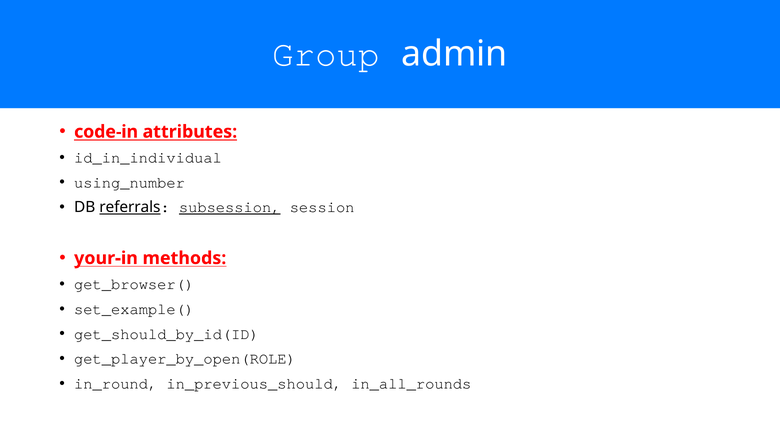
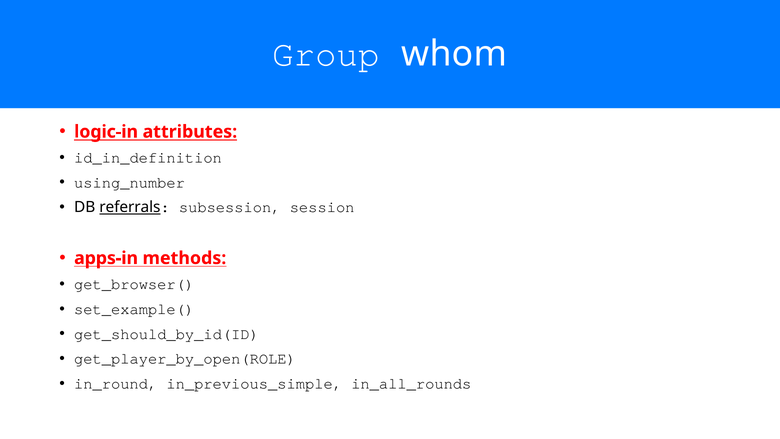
admin: admin -> whom (454, 54)
code-in: code-in -> logic-in (106, 132)
id_in_individual: id_in_individual -> id_in_definition (148, 158)
subsession underline: present -> none (230, 207)
your-in: your-in -> apps-in (106, 258)
in_previous_should: in_previous_should -> in_previous_simple (254, 383)
